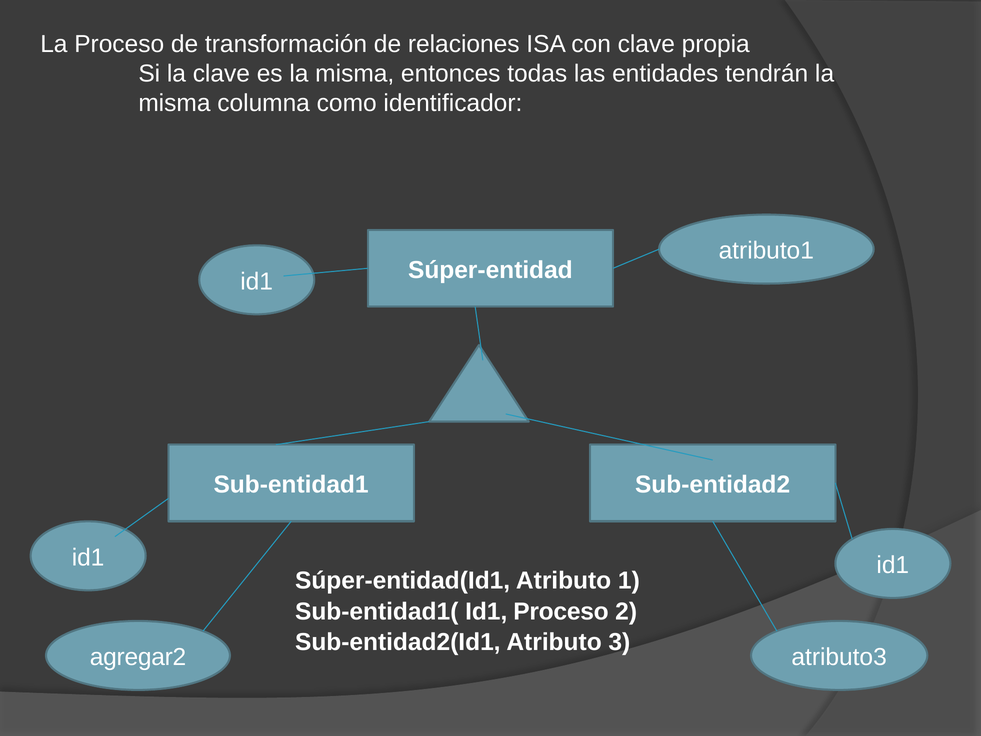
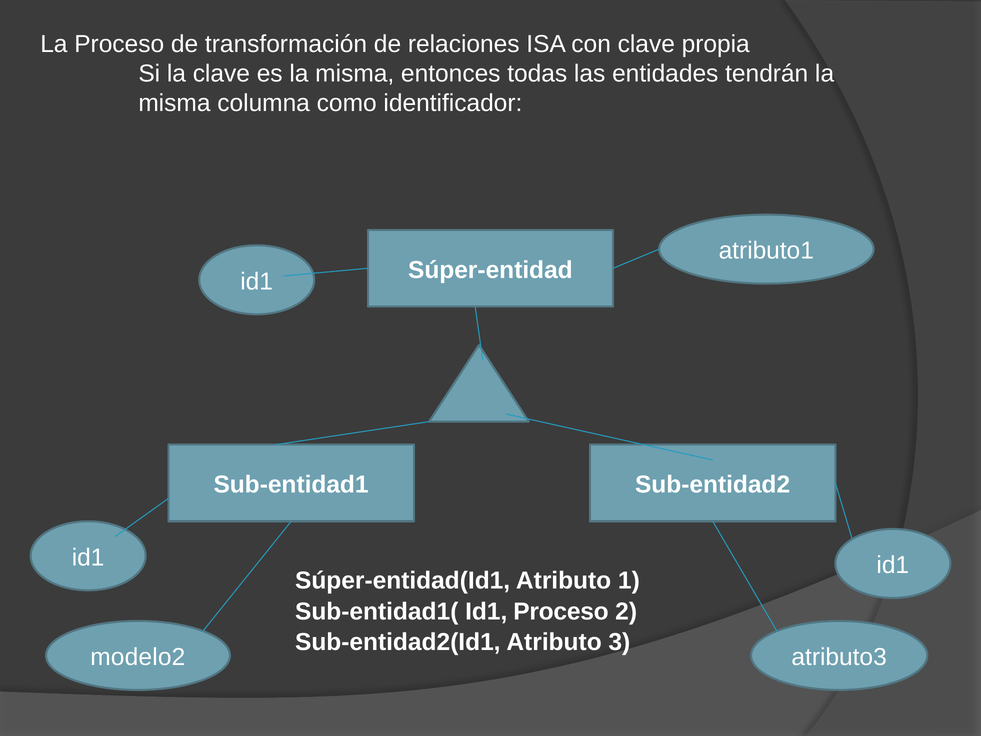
agregar2: agregar2 -> modelo2 (138, 657)
